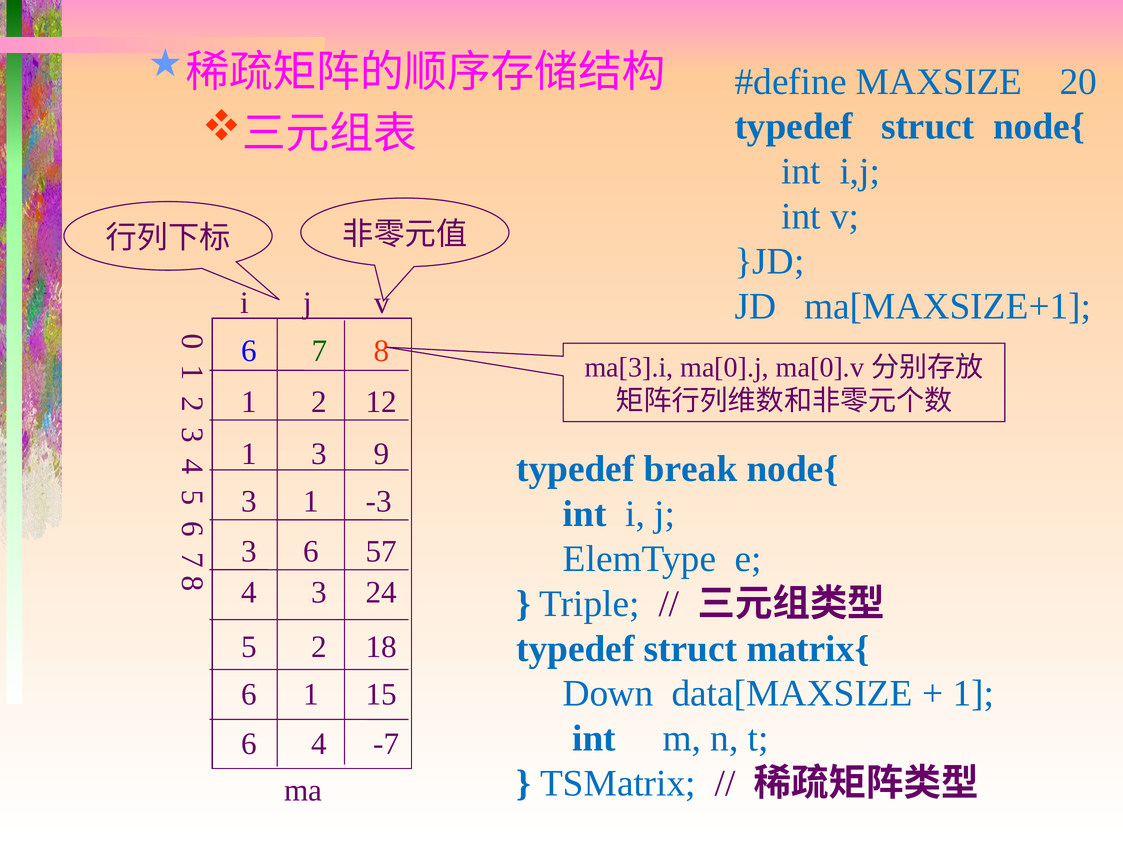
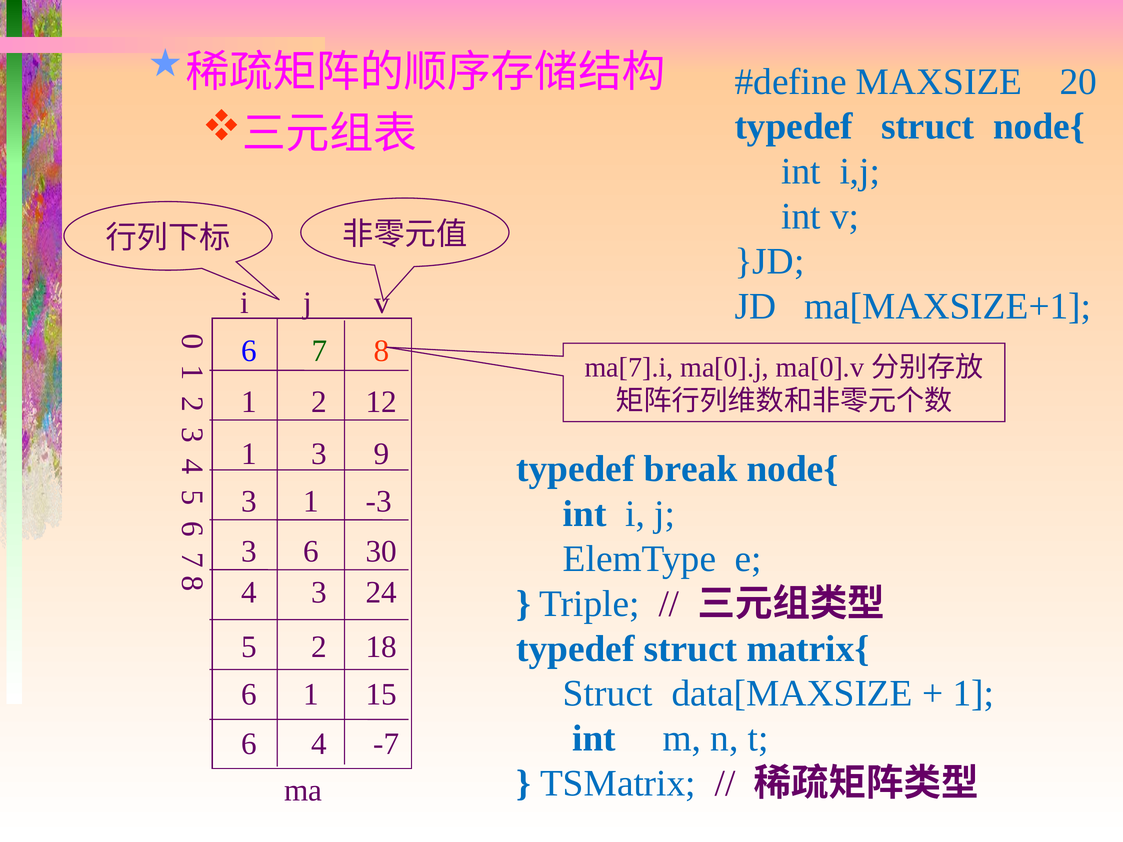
ma[3].i: ma[3].i -> ma[7].i (629, 368)
57: 57 -> 30 (381, 552)
Down: Down -> Struct (608, 694)
